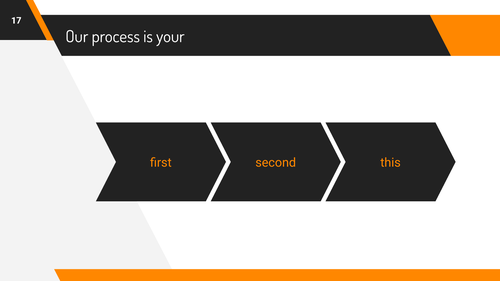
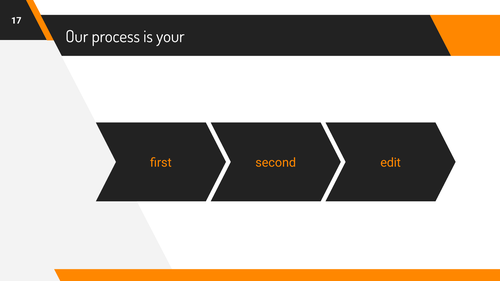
this: this -> edit (391, 163)
